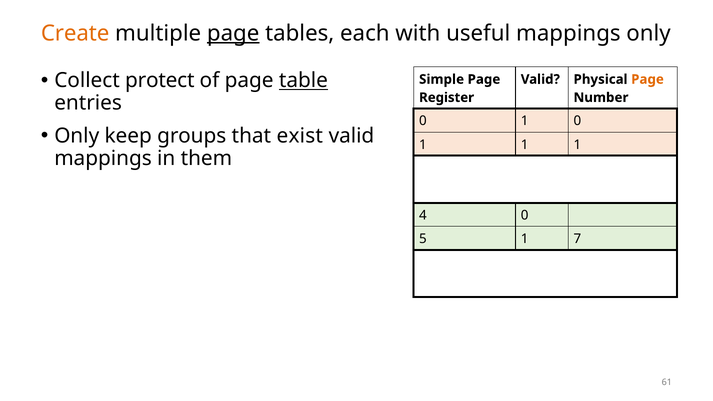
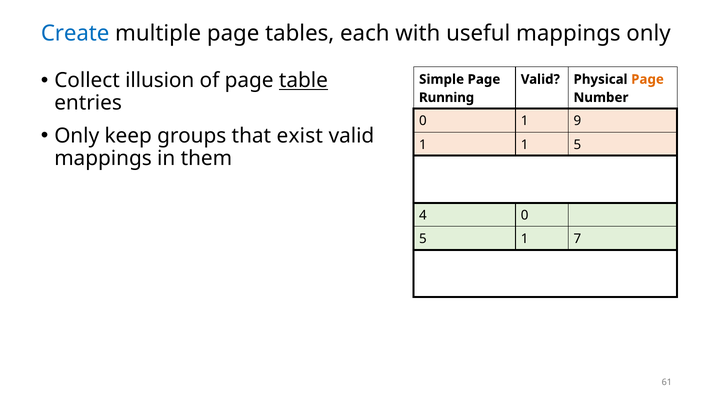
Create colour: orange -> blue (75, 33)
page underline: present -> none (233, 33)
protect: protect -> illusion (160, 81)
Register: Register -> Running (447, 98)
1 0: 0 -> 9 (577, 121)
1 1 1: 1 -> 5 (577, 145)
